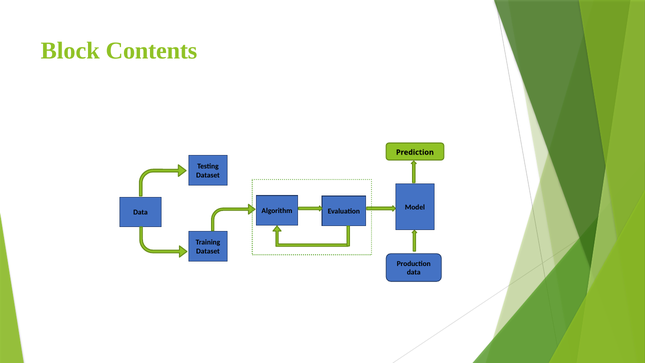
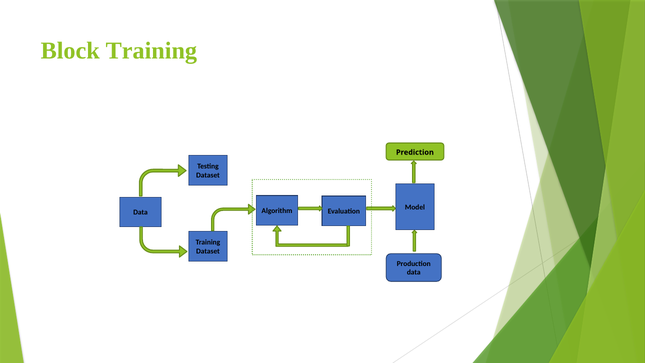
Block Contents: Contents -> Training (151, 51)
